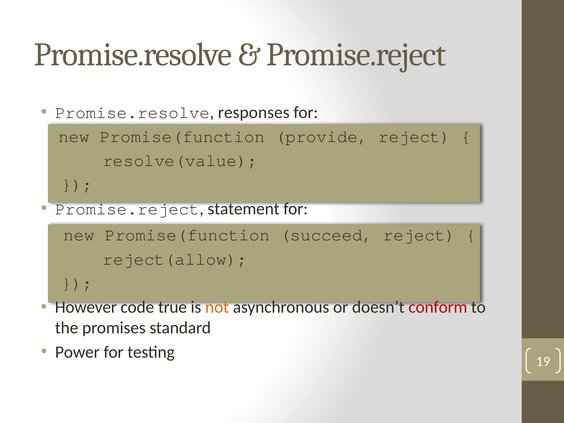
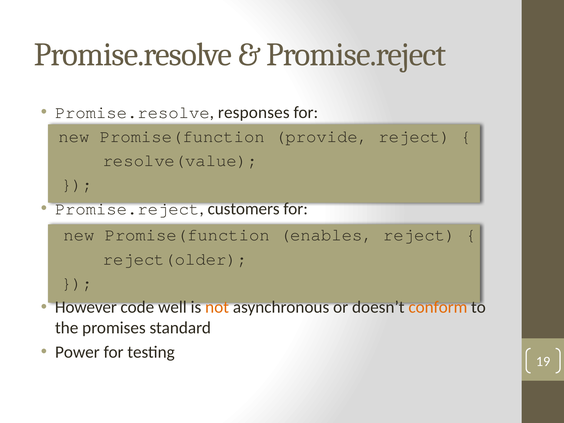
statement: statement -> customers (244, 209)
succeed: succeed -> enables (326, 235)
reject(allow: reject(allow -> reject(older (175, 259)
true: true -> well (172, 307)
conform colour: red -> orange (438, 307)
